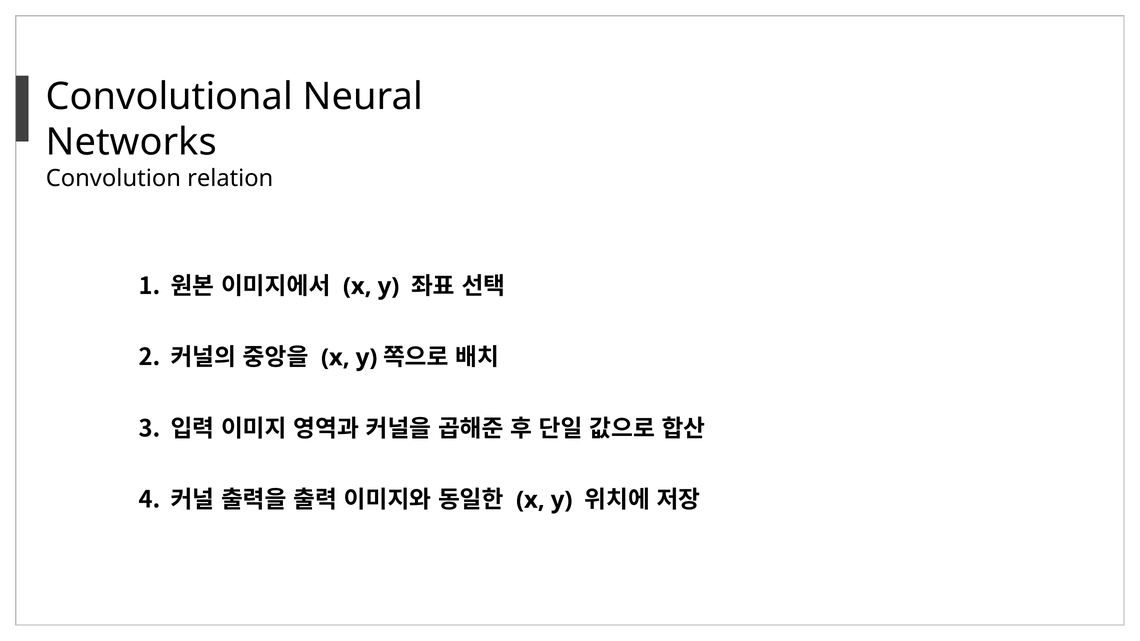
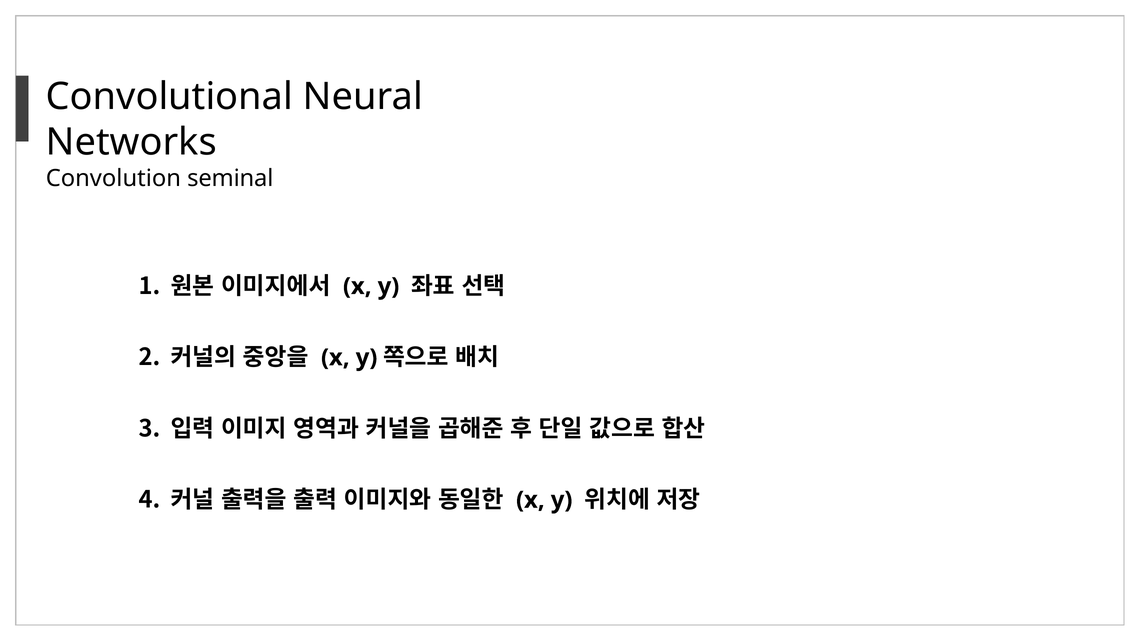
relation: relation -> seminal (230, 178)
